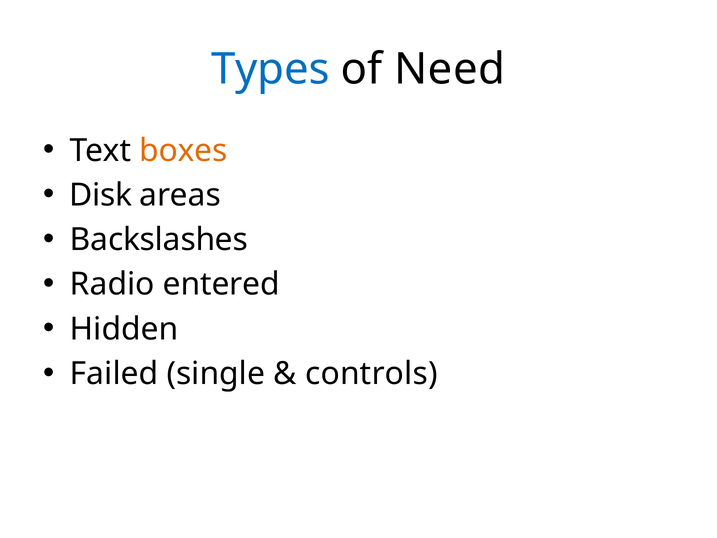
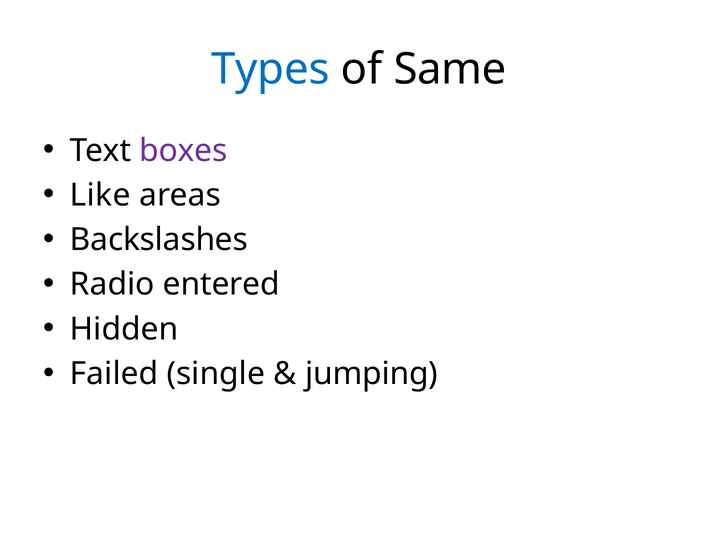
Need: Need -> Same (450, 69)
boxes colour: orange -> purple (183, 150)
Disk: Disk -> Like (100, 195)
controls: controls -> jumping (372, 374)
